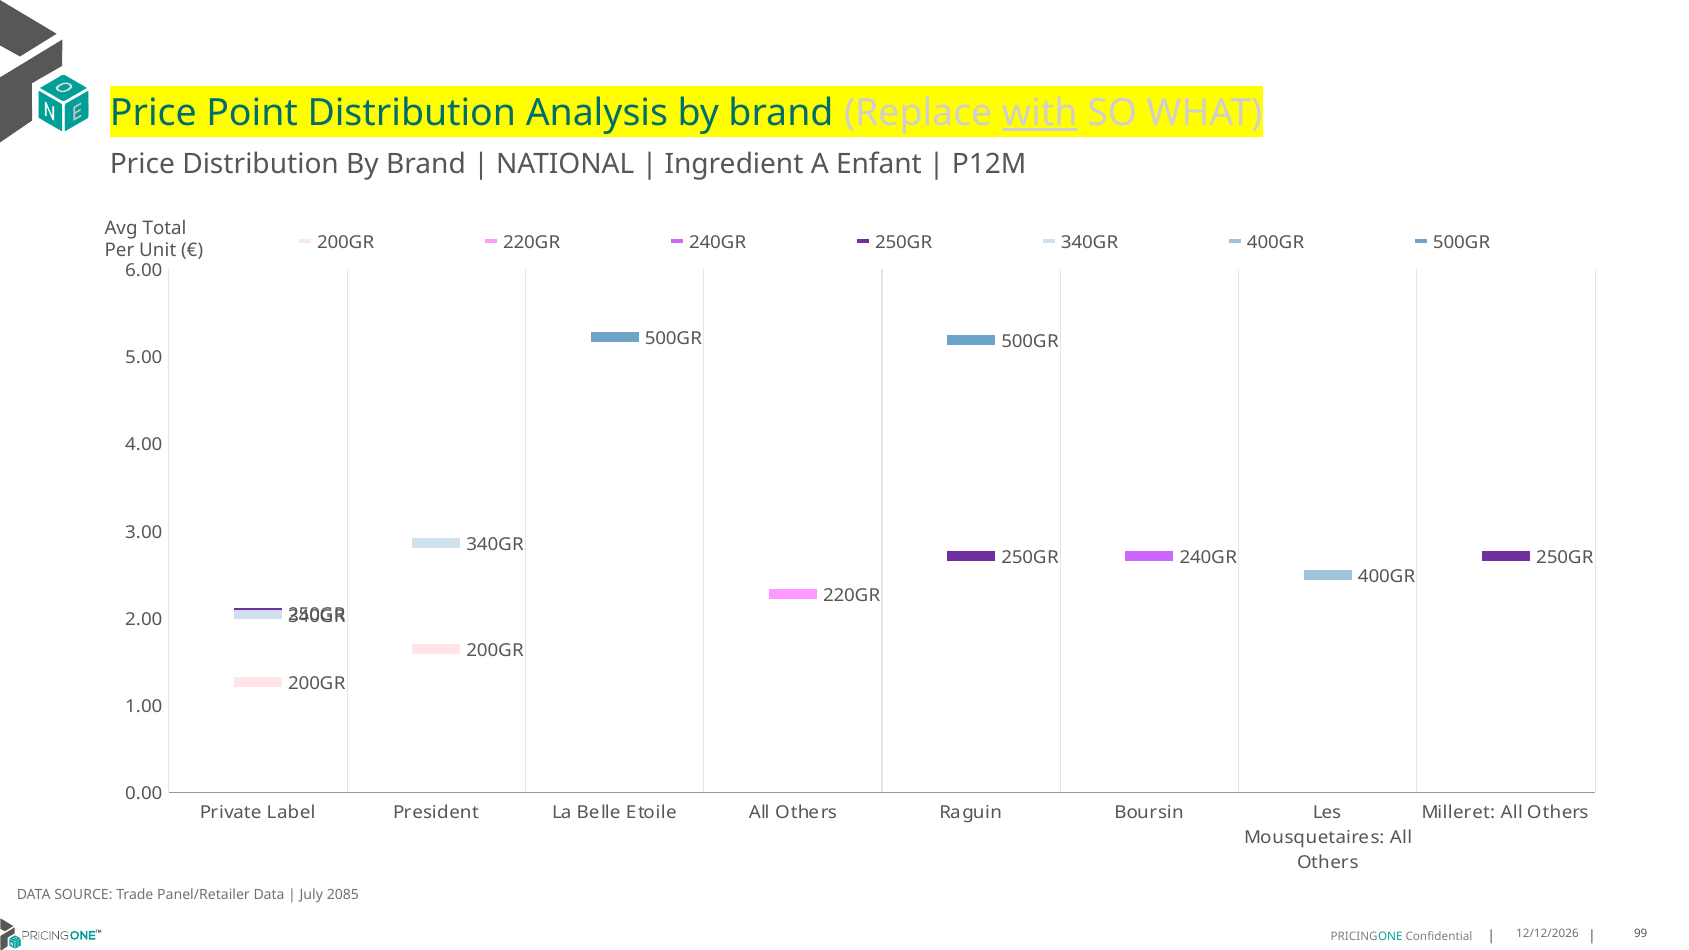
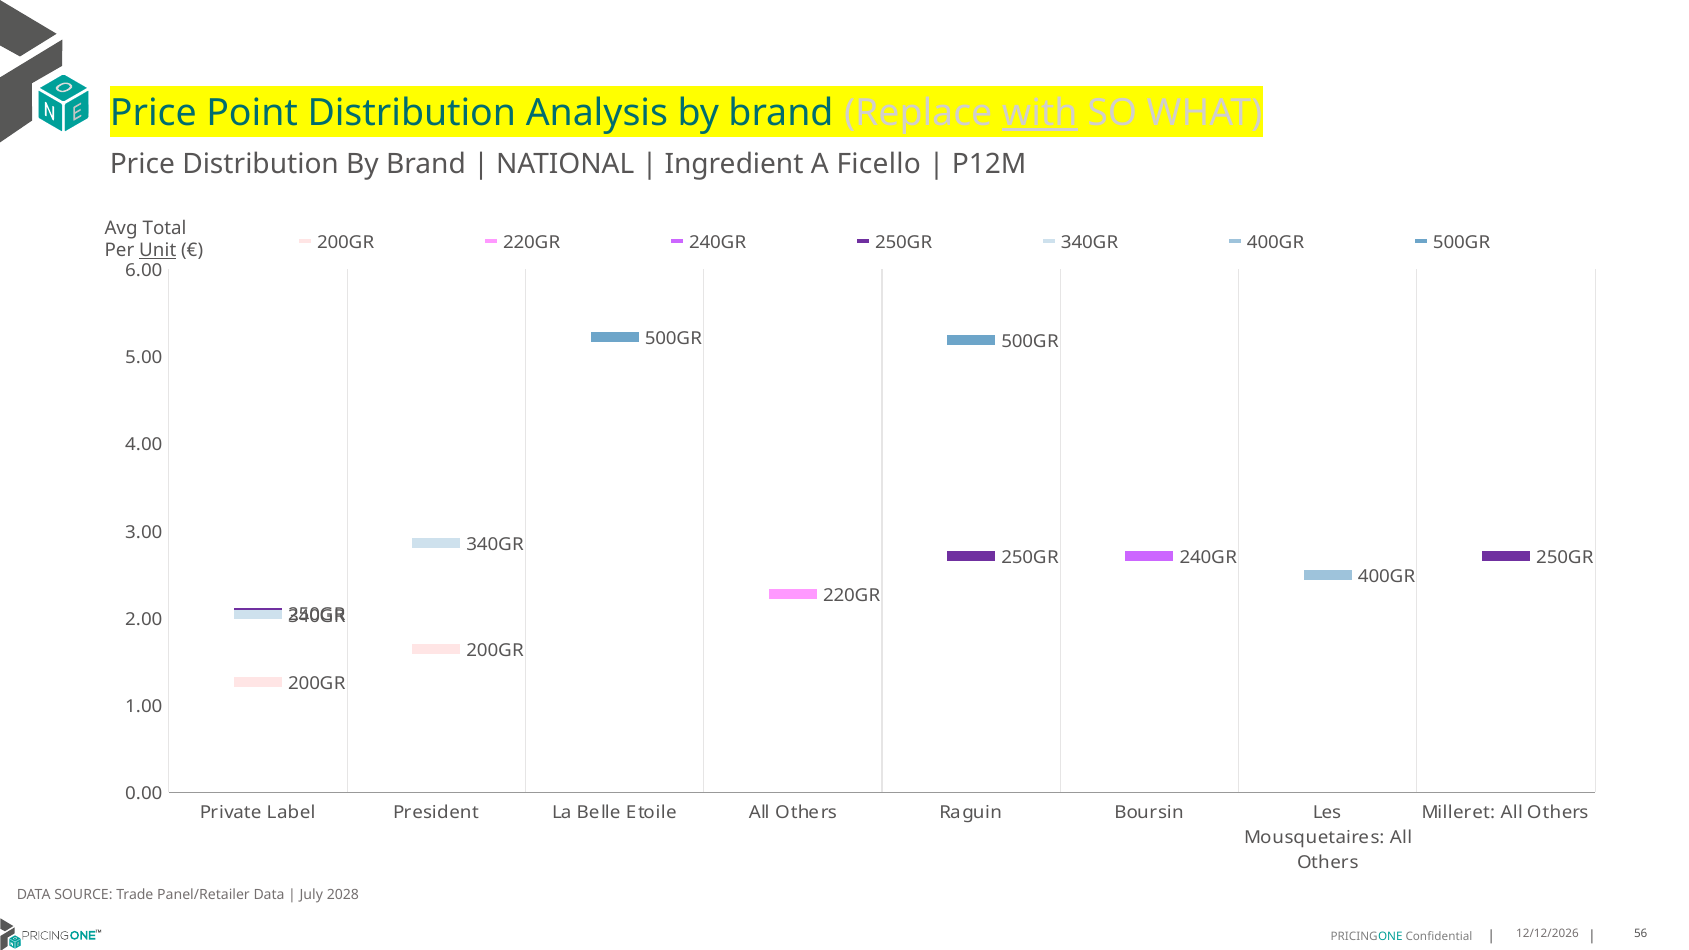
Enfant: Enfant -> Ficello (879, 165)
Unit underline: none -> present (158, 251)
2085: 2085 -> 2028 (343, 895)
99: 99 -> 56 (1641, 934)
